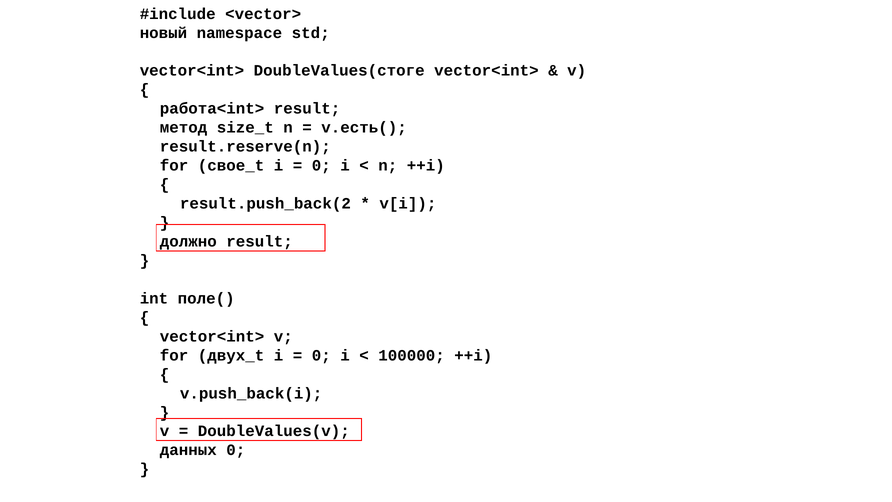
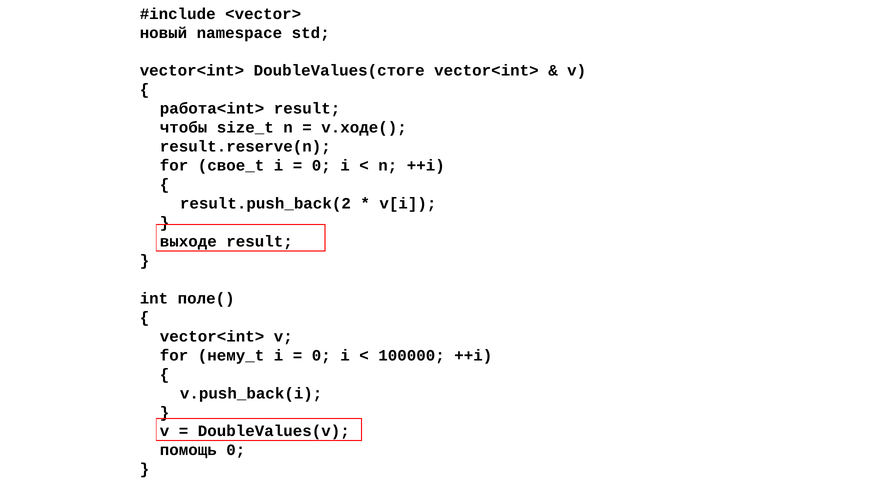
метод: метод -> чтобы (184, 128)
v.есть(: v.есть( -> v.ходе( (364, 128)
должно: должно -> выходе (188, 241)
двух_t: двух_t -> нему_t (231, 355)
данных: данных -> помощь (188, 450)
